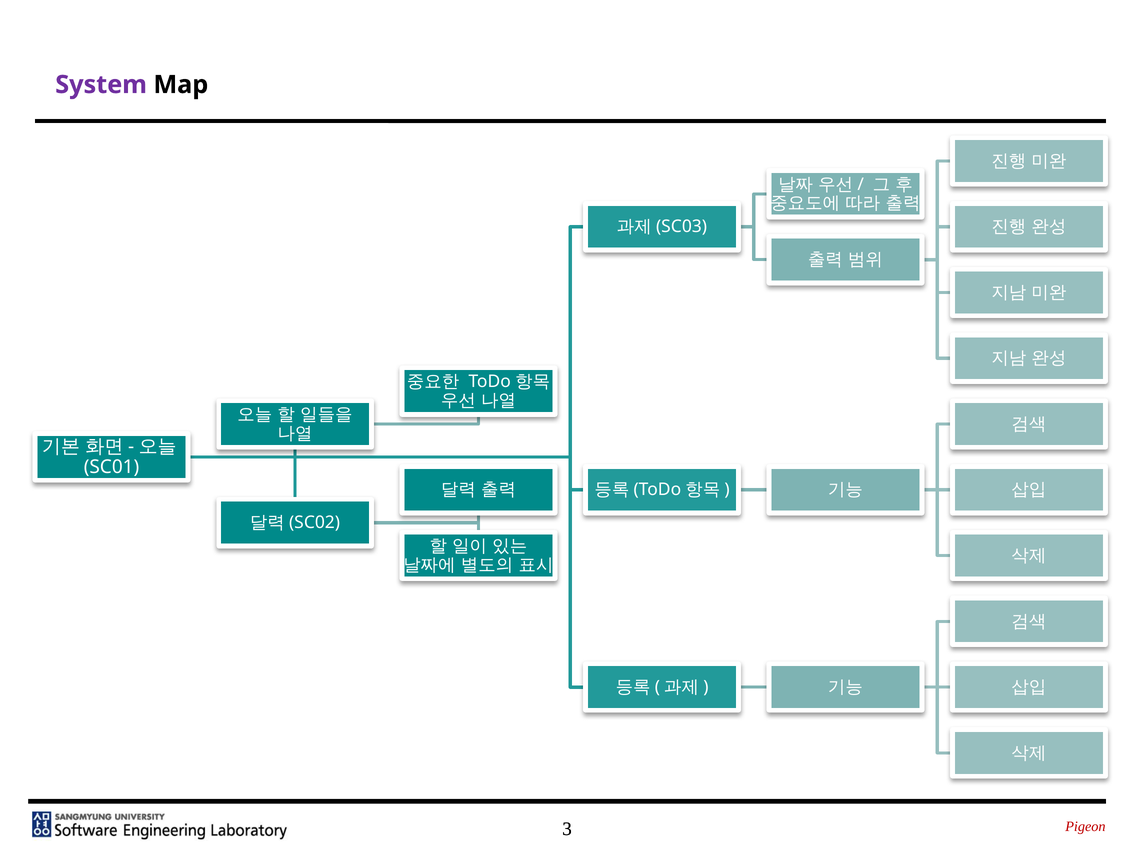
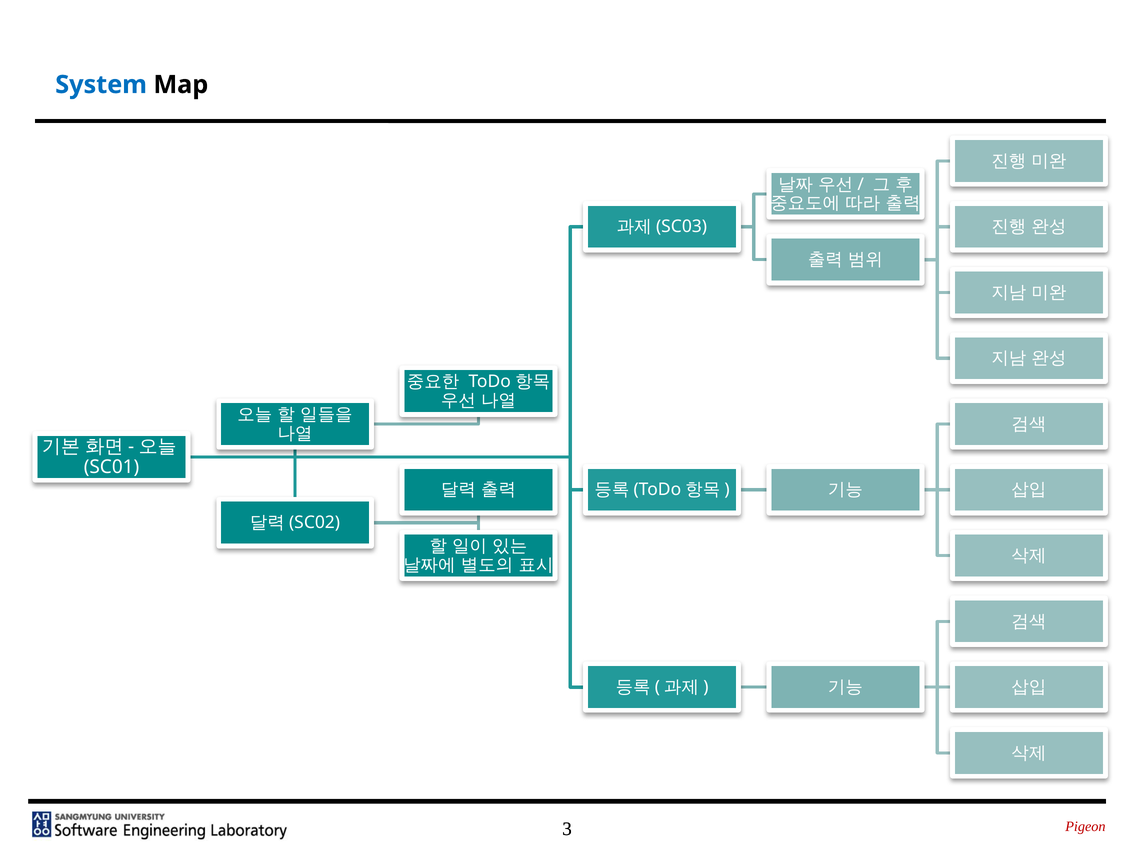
System colour: purple -> blue (101, 85)
